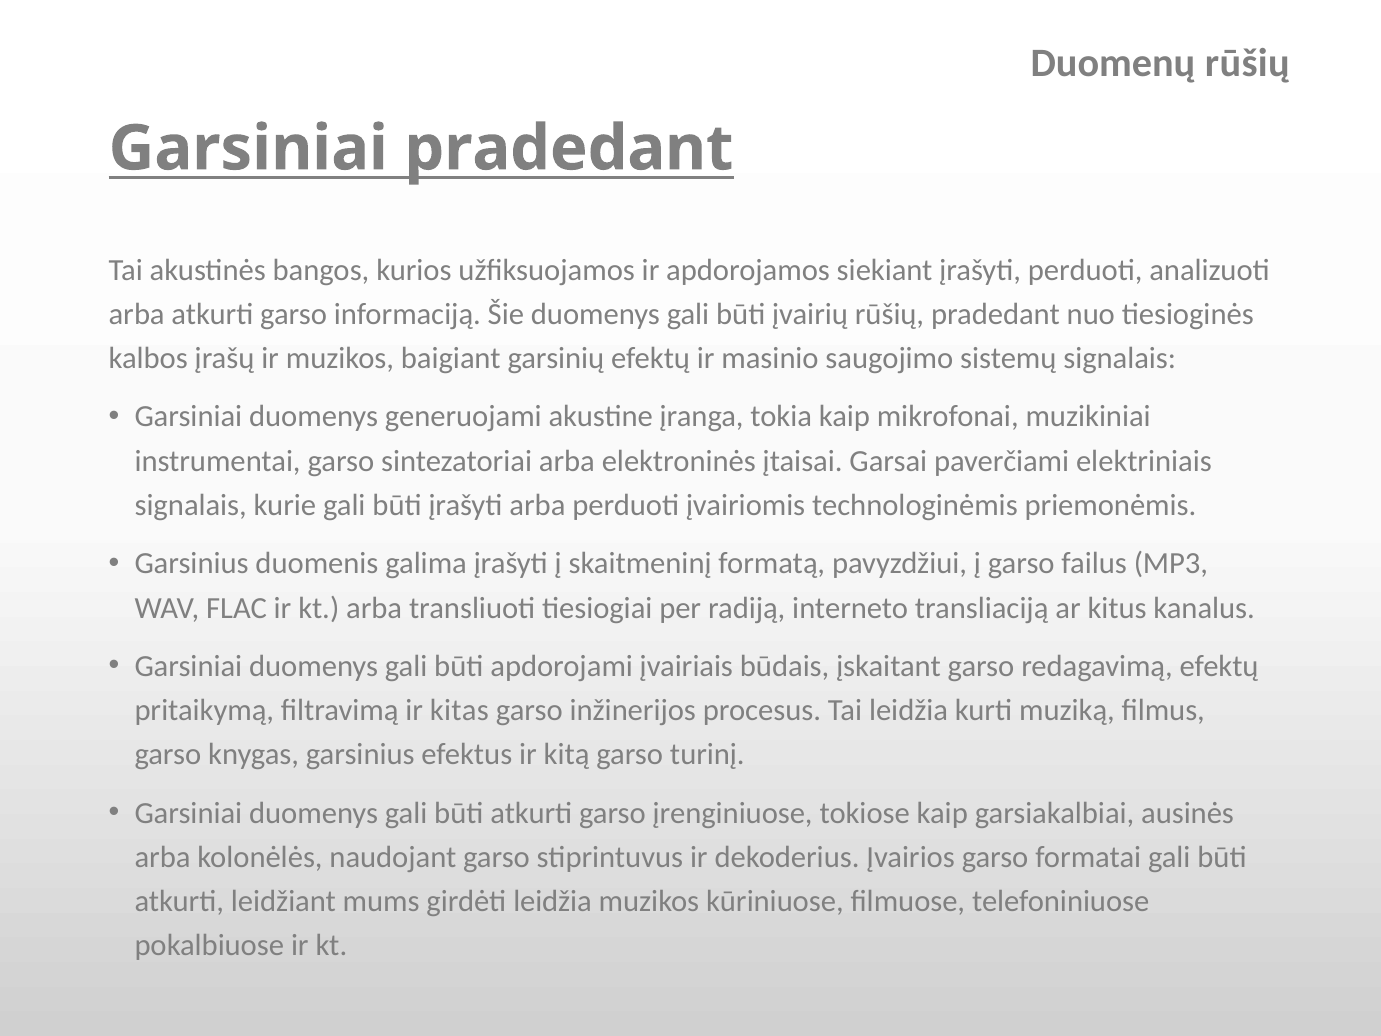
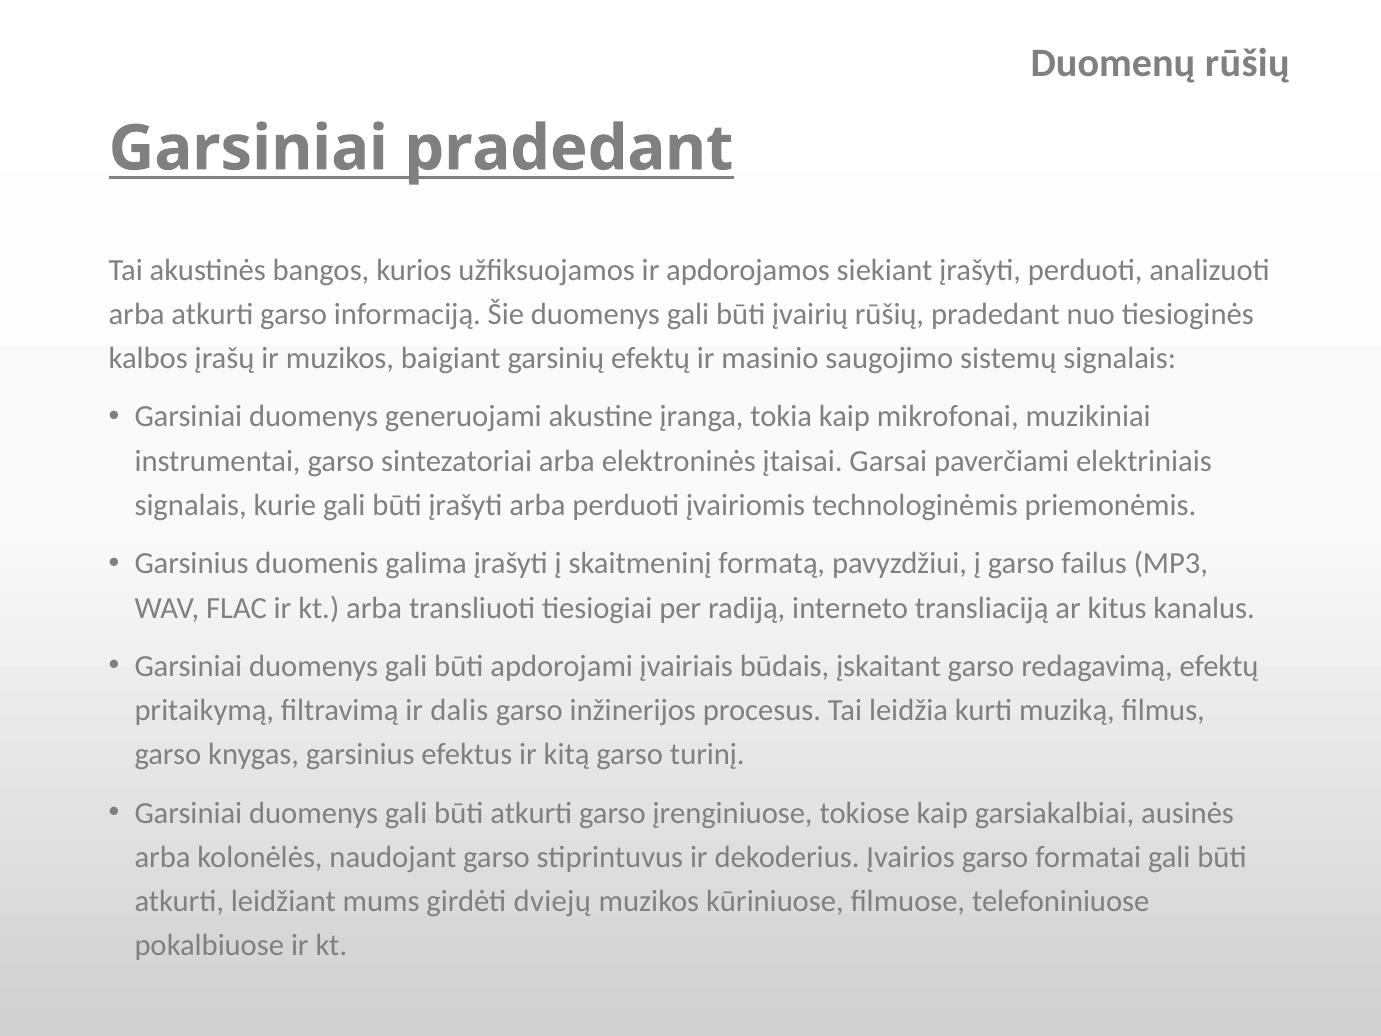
kitas: kitas -> dalis (459, 710)
girdėti leidžia: leidžia -> dviejų (552, 901)
